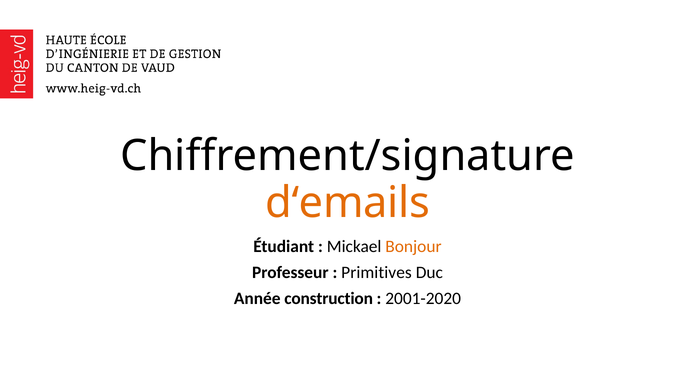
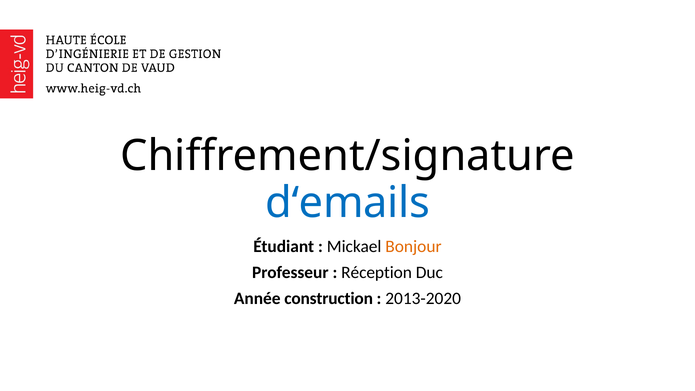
d‘emails colour: orange -> blue (348, 203)
Primitives: Primitives -> Réception (377, 272)
2001-2020: 2001-2020 -> 2013-2020 (423, 298)
